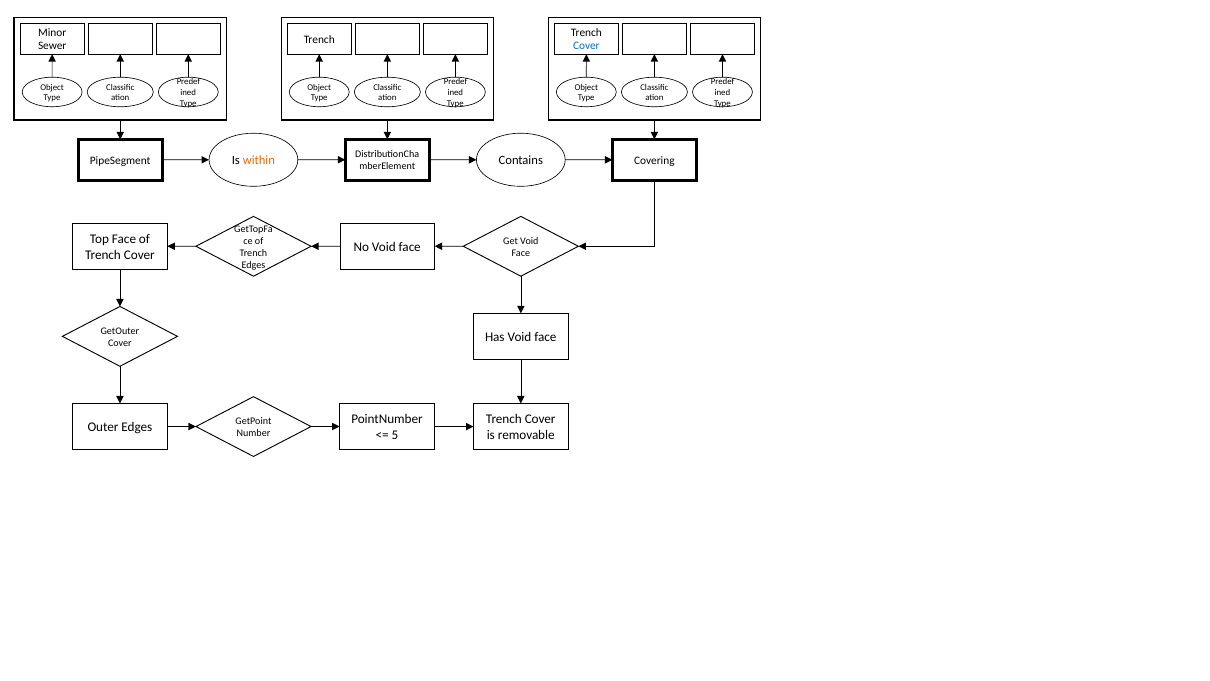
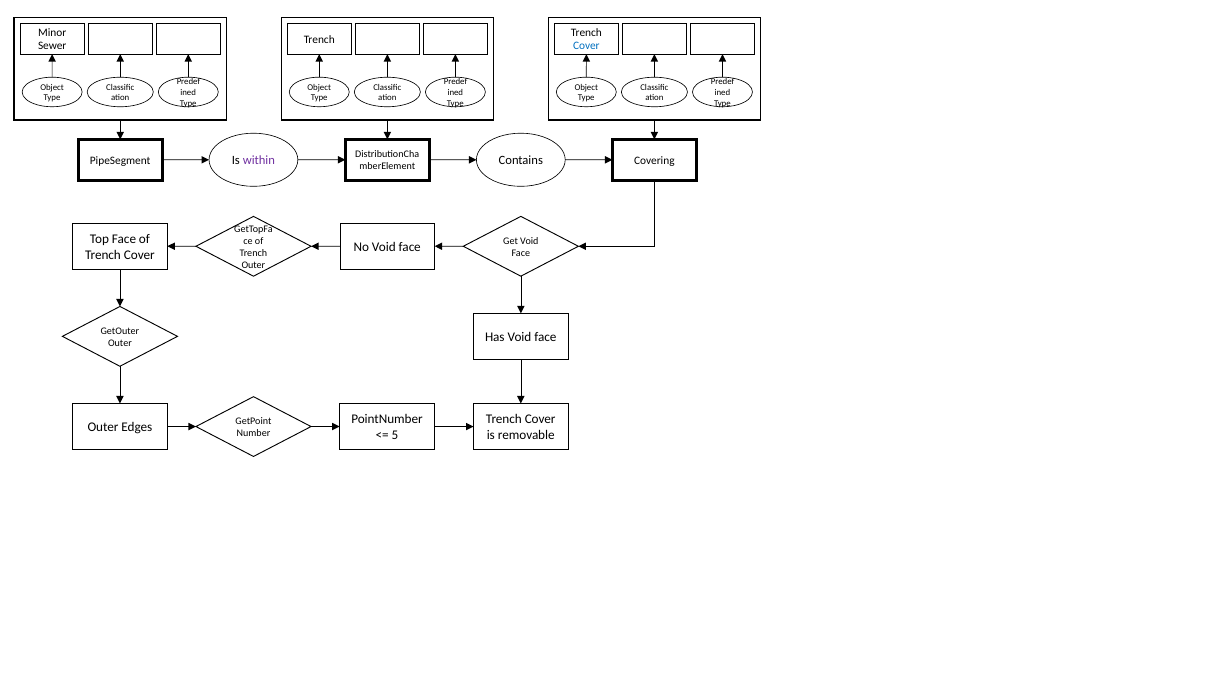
within colour: orange -> purple (259, 161)
Edges: Edges -> Outer (253, 265)
Cover: Cover -> Outer (120, 343)
